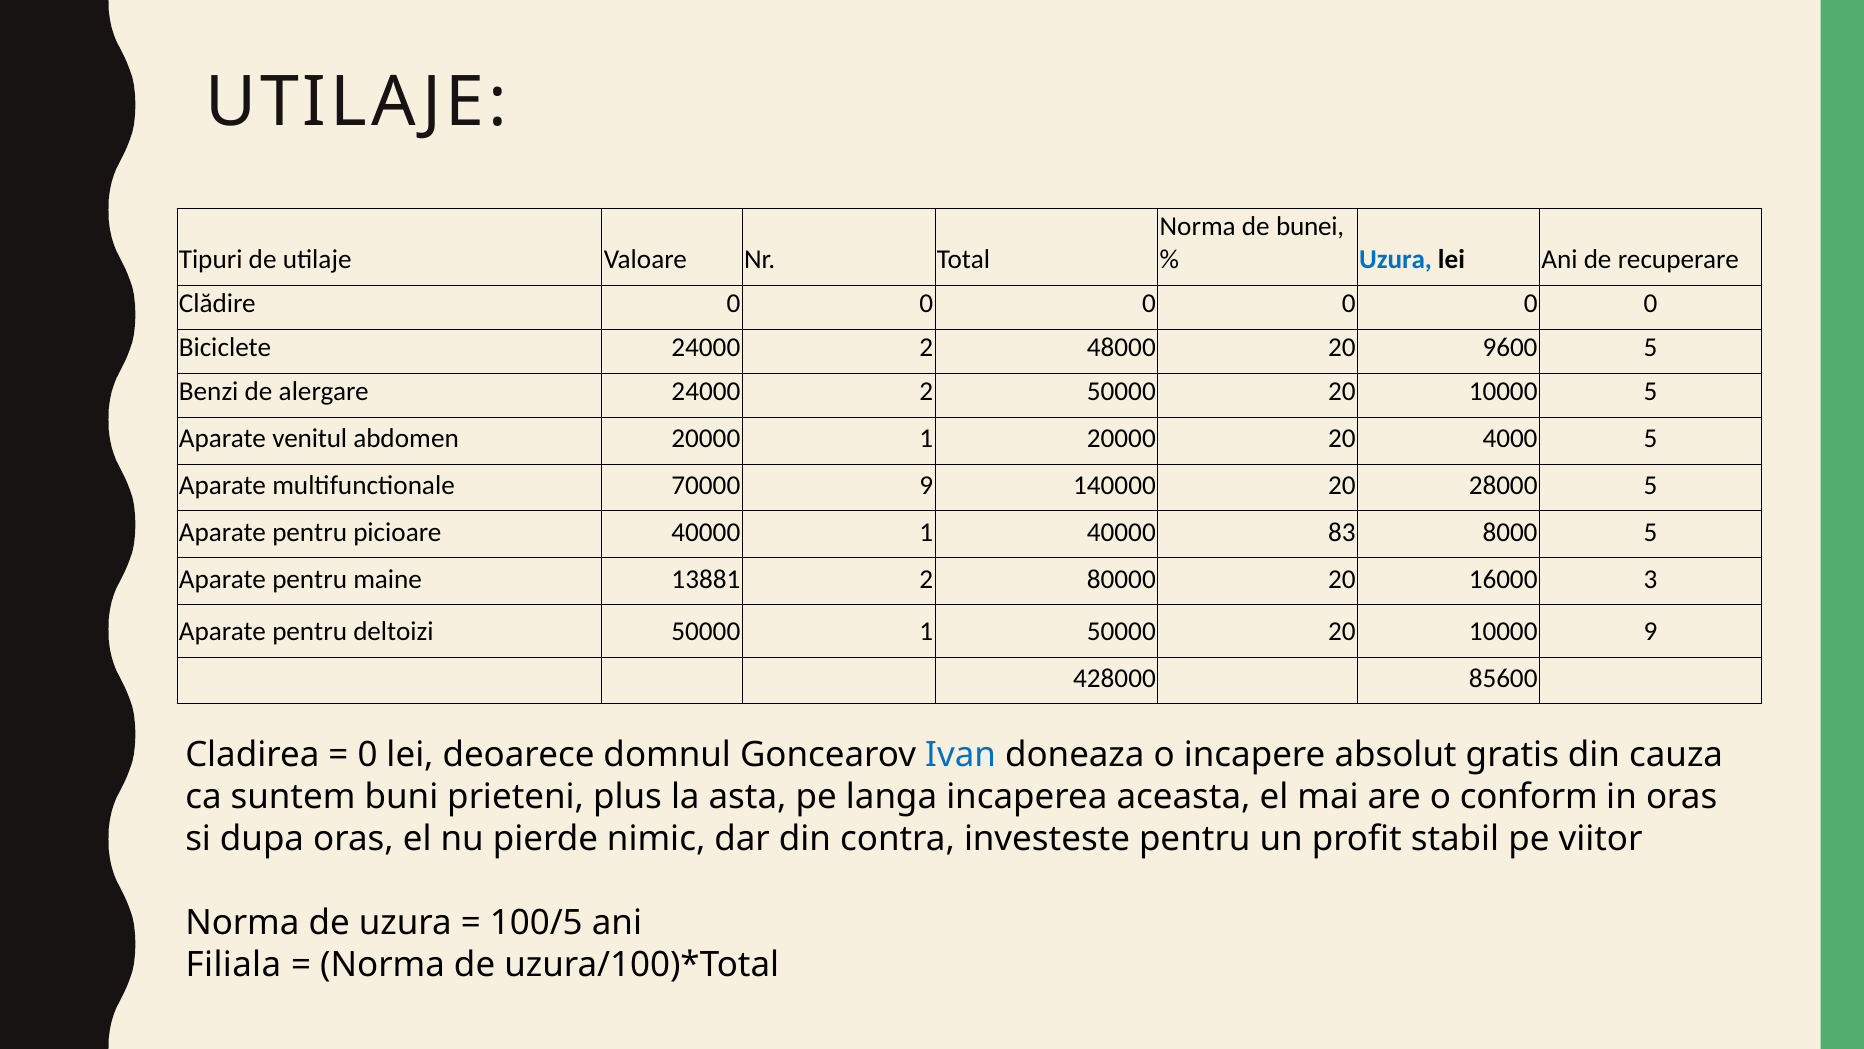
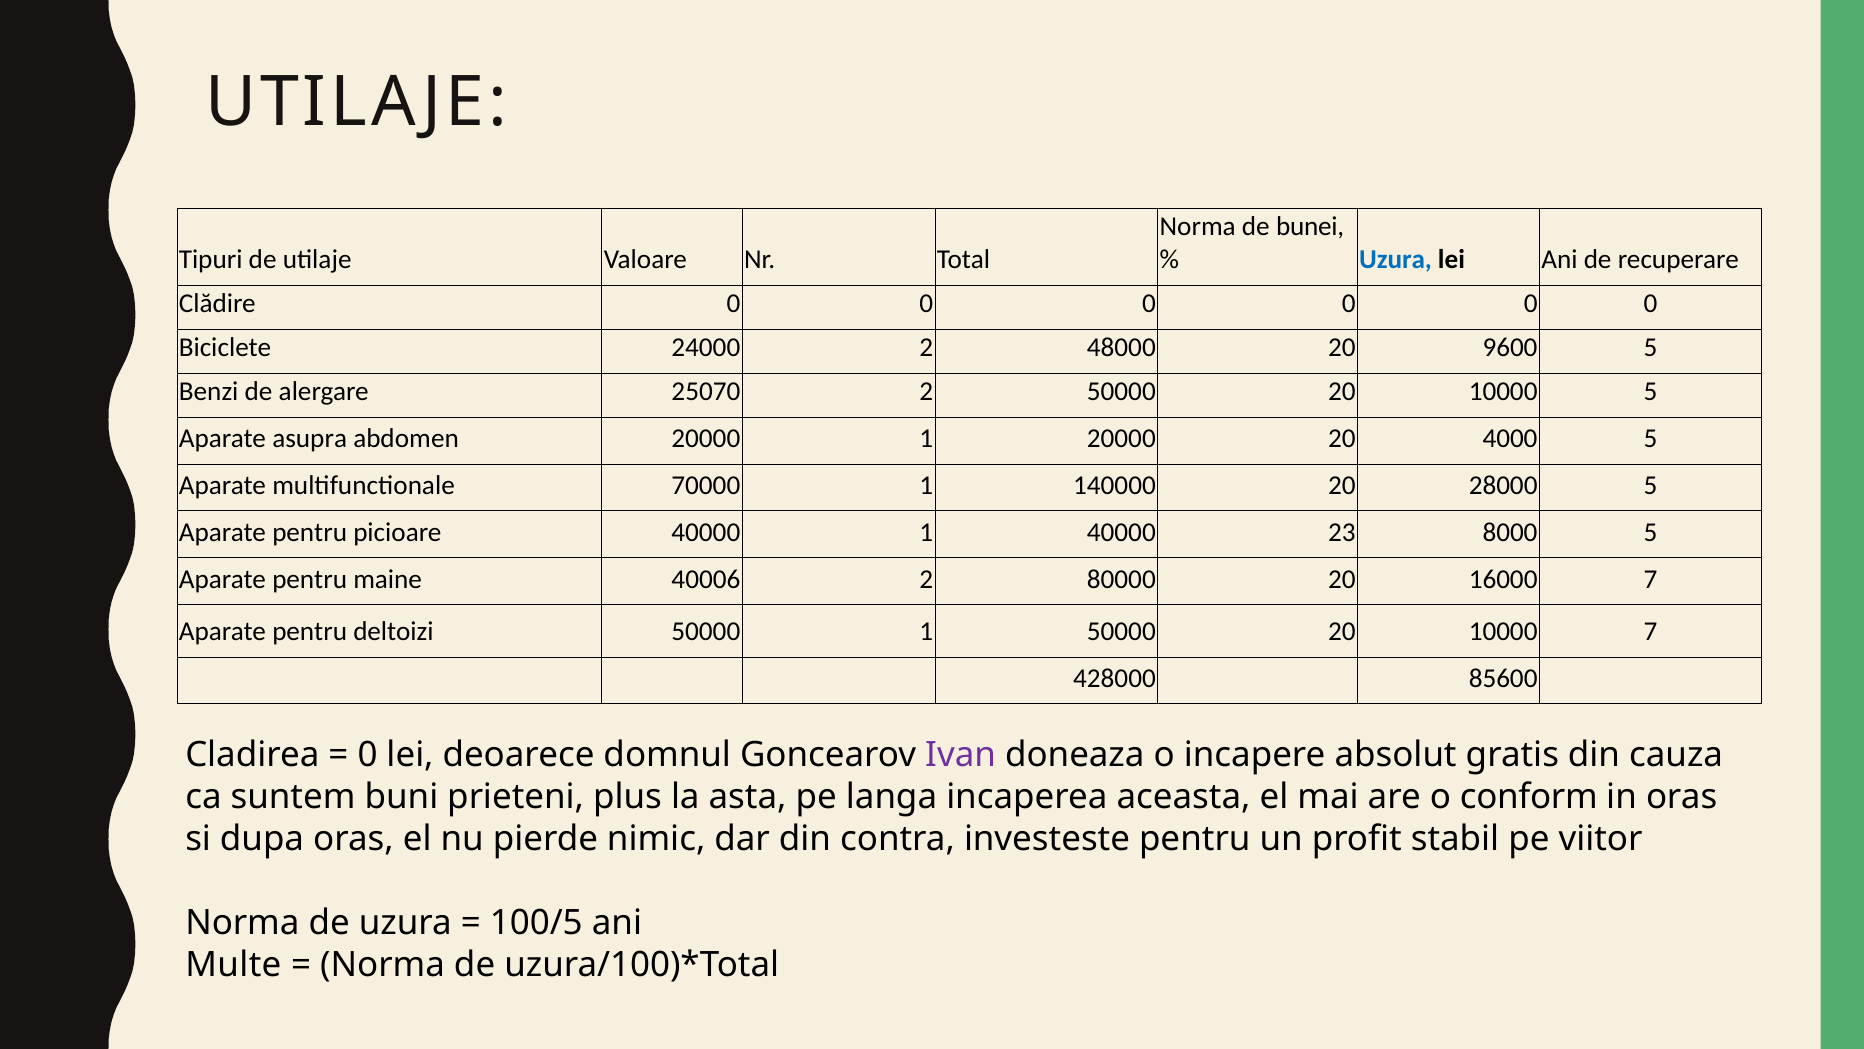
alergare 24000: 24000 -> 25070 (706, 392)
venitul: venitul -> asupra (310, 439)
70000 9: 9 -> 1 (926, 485)
83: 83 -> 23 (1342, 532)
13881: 13881 -> 40006 (706, 579)
16000 3: 3 -> 7 (1651, 579)
10000 9: 9 -> 7 (1651, 632)
Ivan colour: blue -> purple (961, 755)
Filiala: Filiala -> Multe (233, 964)
